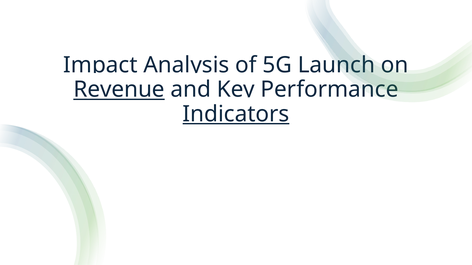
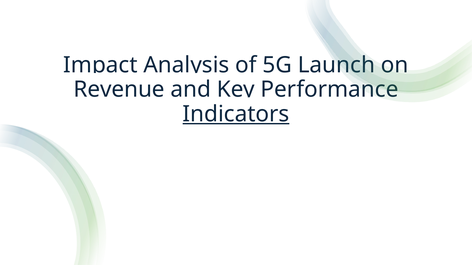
Revenue underline: present -> none (119, 90)
